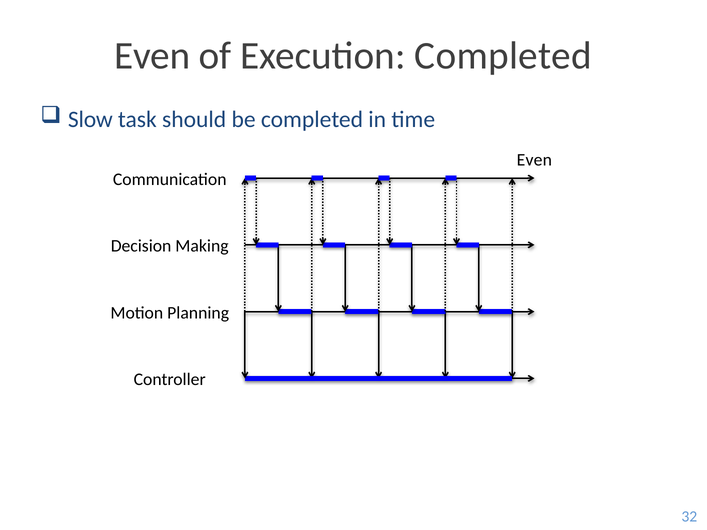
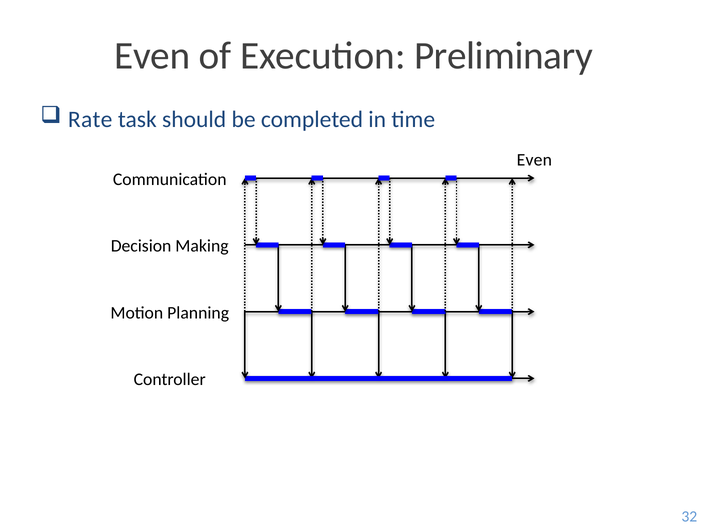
Execution Completed: Completed -> Preliminary (503, 56)
Slow: Slow -> Rate (90, 120)
